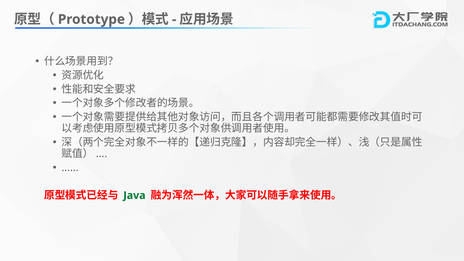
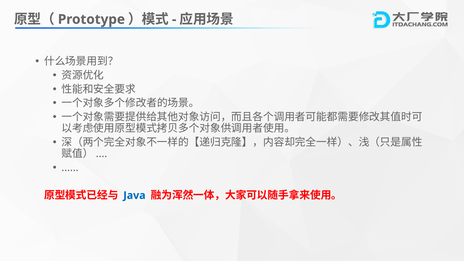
Java colour: green -> blue (134, 195)
